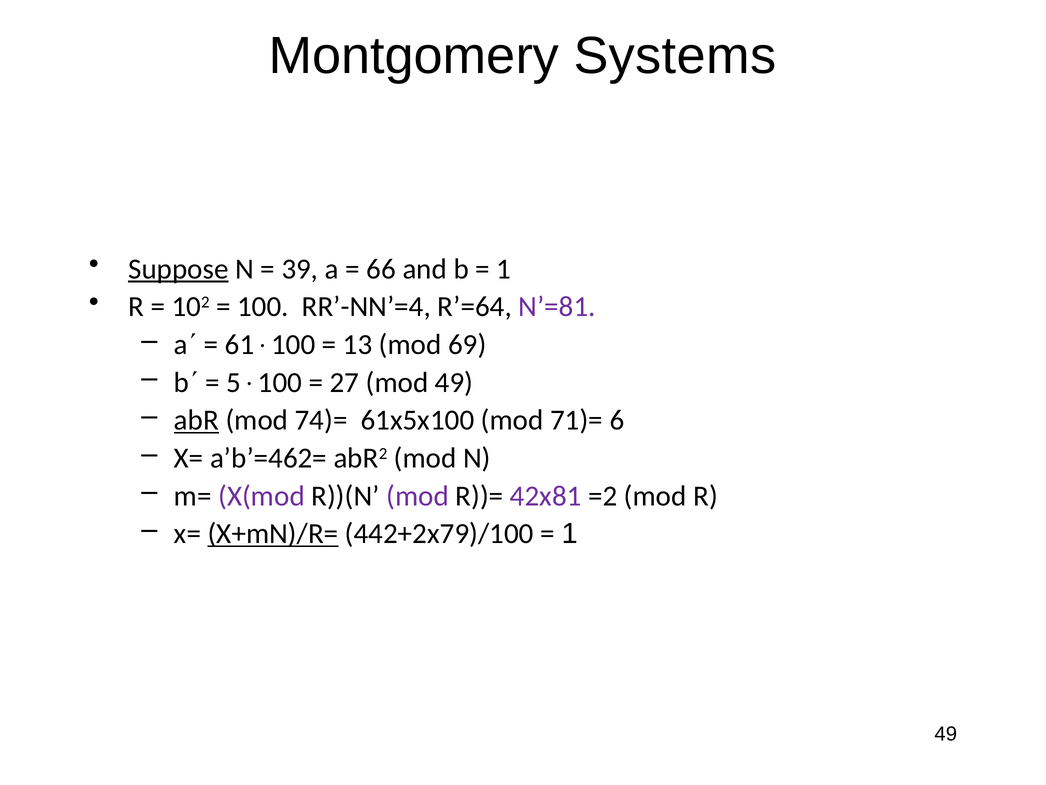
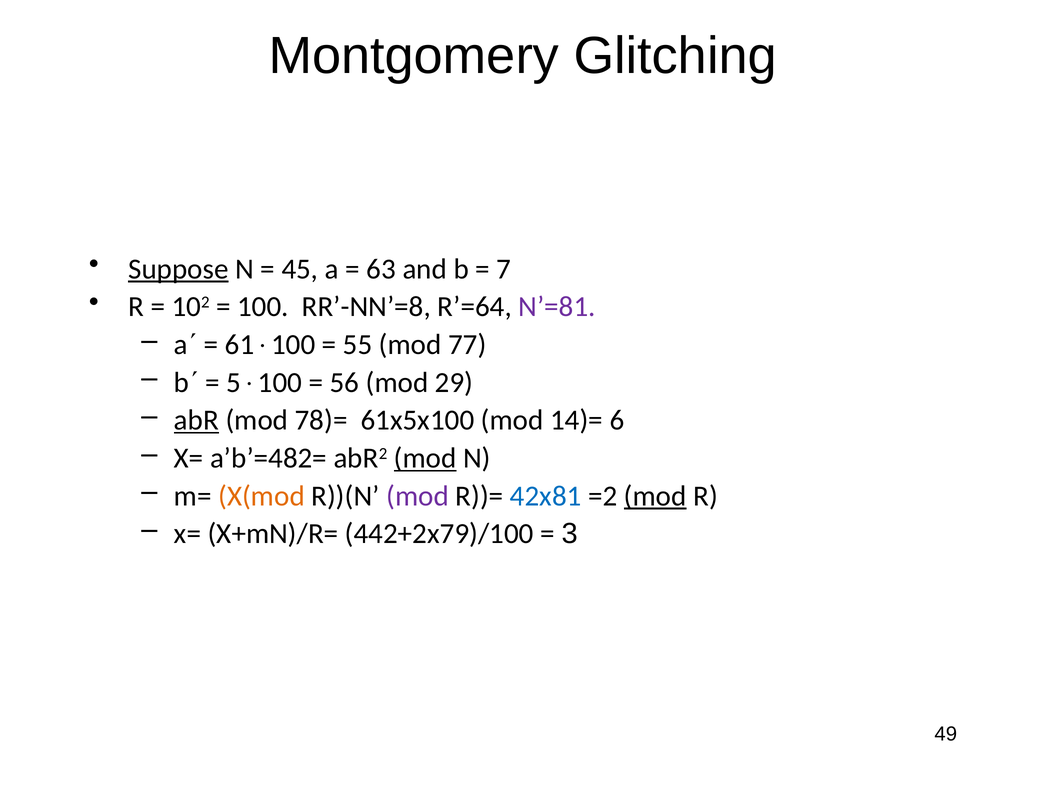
Systems: Systems -> Glitching (675, 56)
39: 39 -> 45 (300, 269)
66: 66 -> 63 (381, 269)
1: 1 -> 7 (504, 269)
RR’-NN’=4: RR’-NN’=4 -> RR’-NN’=8 (366, 307)
13: 13 -> 55 (358, 344)
69: 69 -> 77 (467, 344)
27: 27 -> 56 (344, 382)
mod 49: 49 -> 29 (454, 382)
74)=: 74)= -> 78)= (321, 420)
71)=: 71)= -> 14)= (577, 420)
a’b’=462=: a’b’=462= -> a’b’=482= (268, 458)
mod underline: none -> present (425, 458)
X(mod colour: purple -> orange (262, 496)
42x81 colour: purple -> blue (546, 496)
mod underline: none -> present (655, 496)
X+mN)/R= underline: present -> none (273, 533)
1: 1 -> 3 (570, 533)
